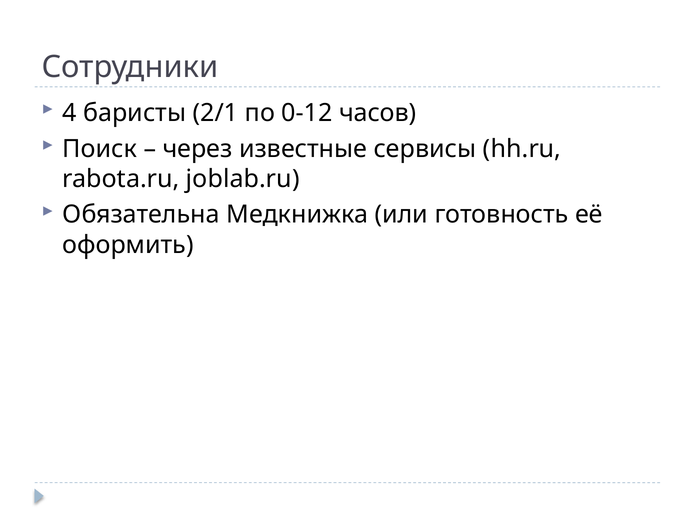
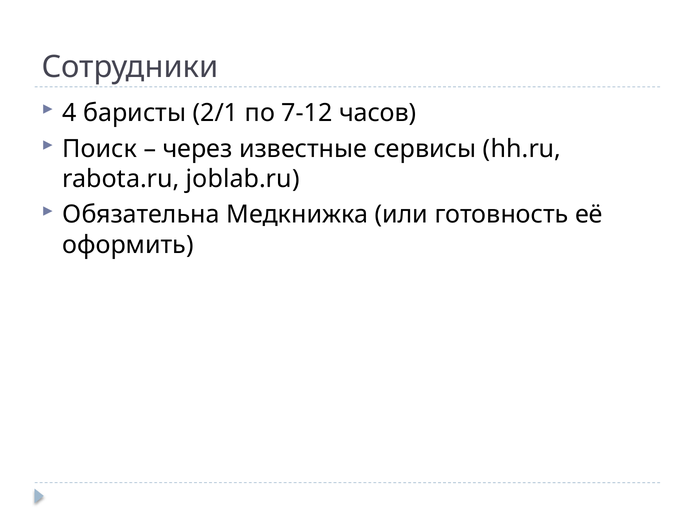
0-12: 0-12 -> 7-12 (307, 113)
